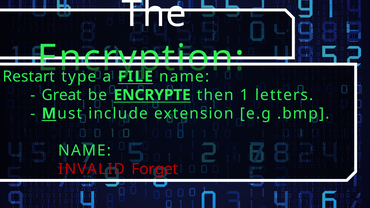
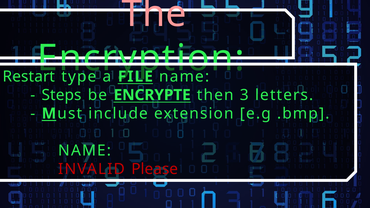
The colour: white -> pink (154, 14)
Great: Great -> Steps (62, 95)
1: 1 -> 3 (244, 95)
Forget: Forget -> Please (155, 169)
